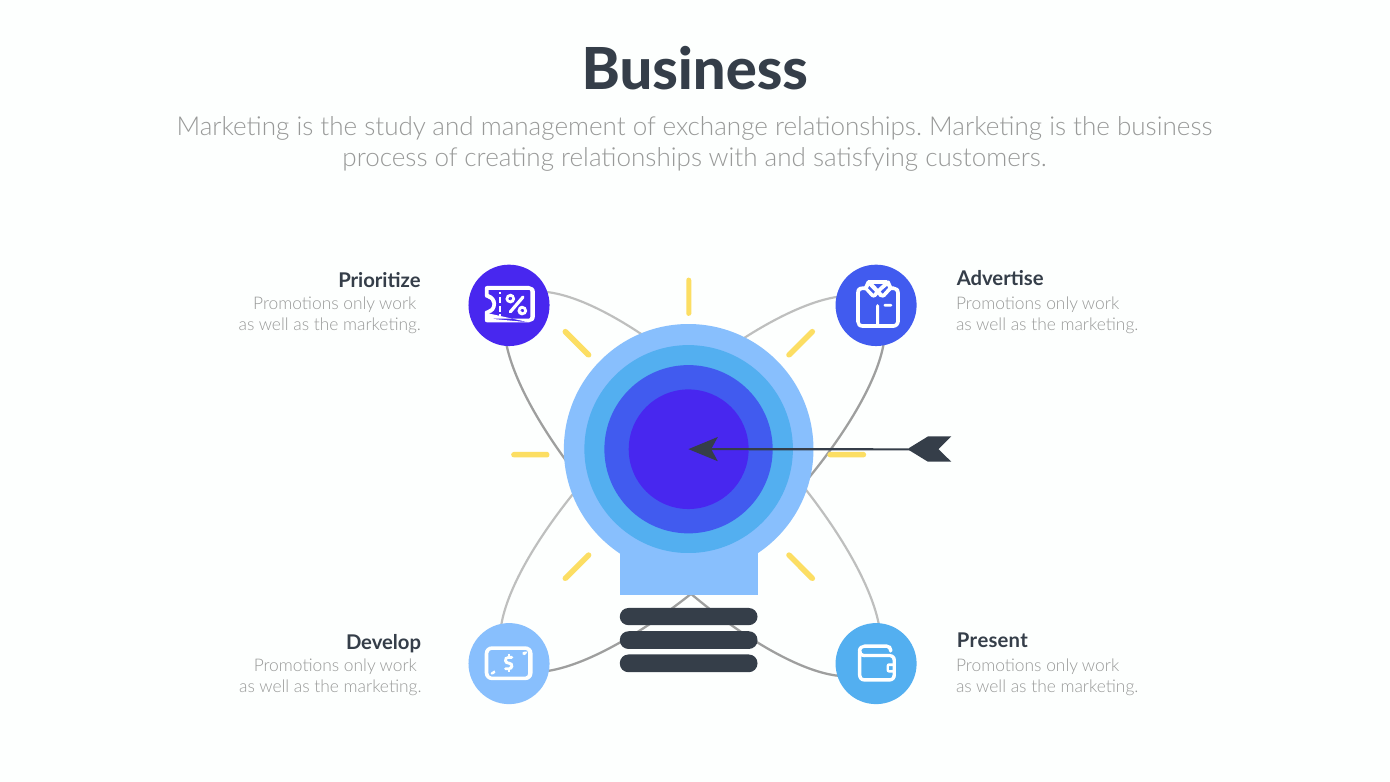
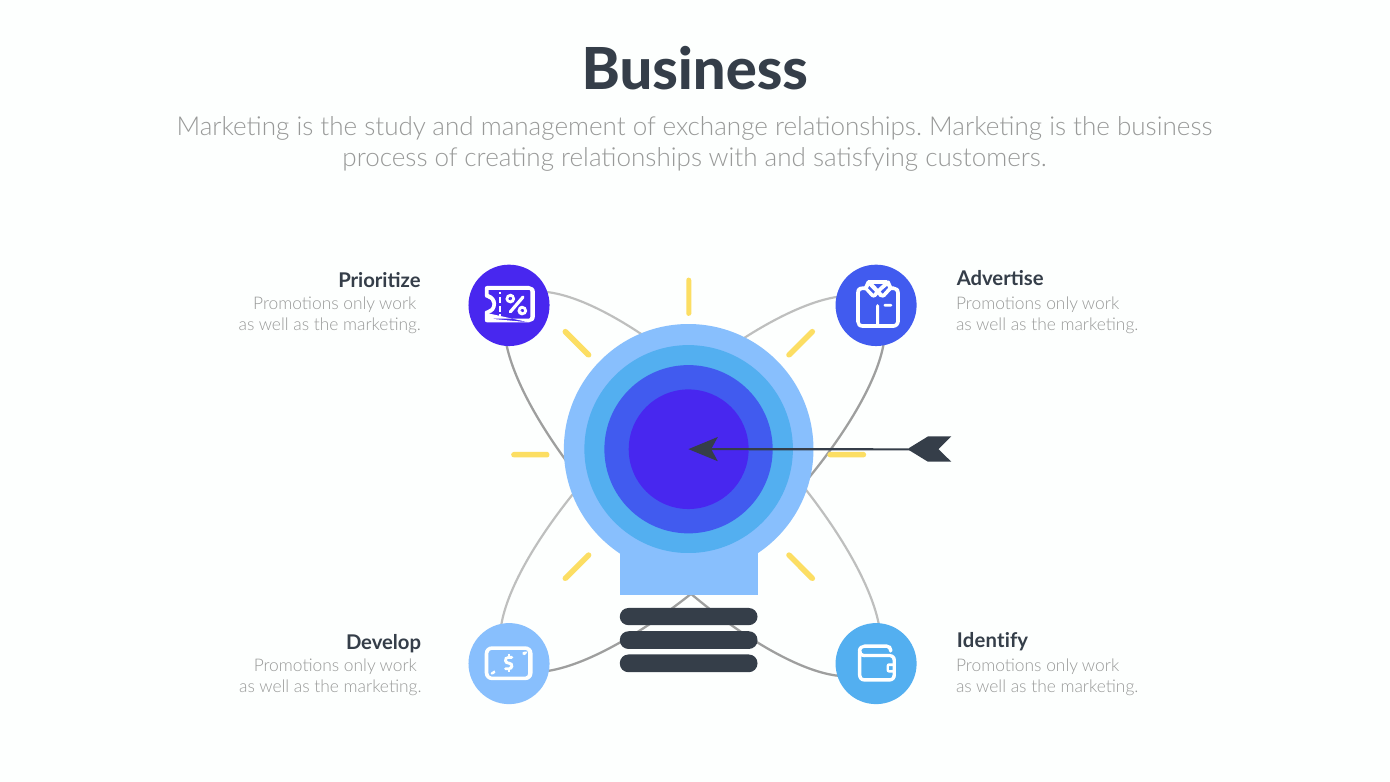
Present: Present -> Identify (992, 641)
